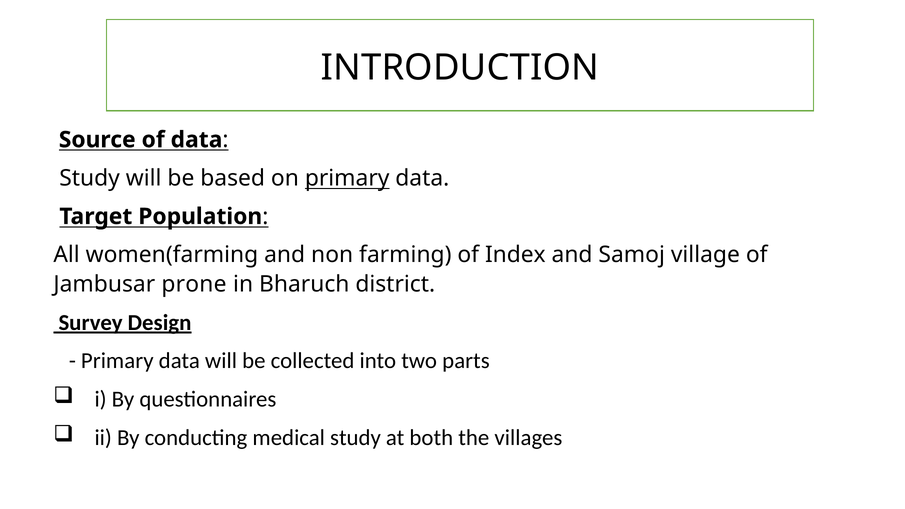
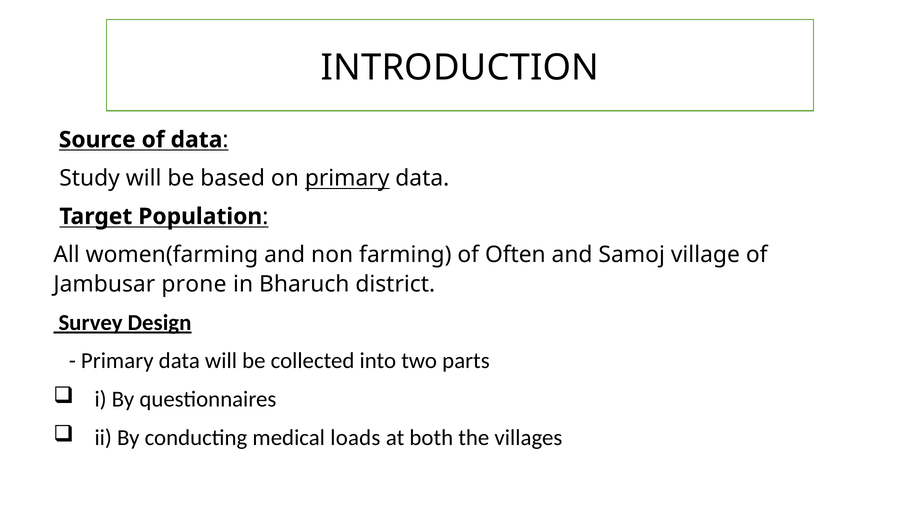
Index: Index -> Often (515, 255)
medical study: study -> loads (355, 438)
